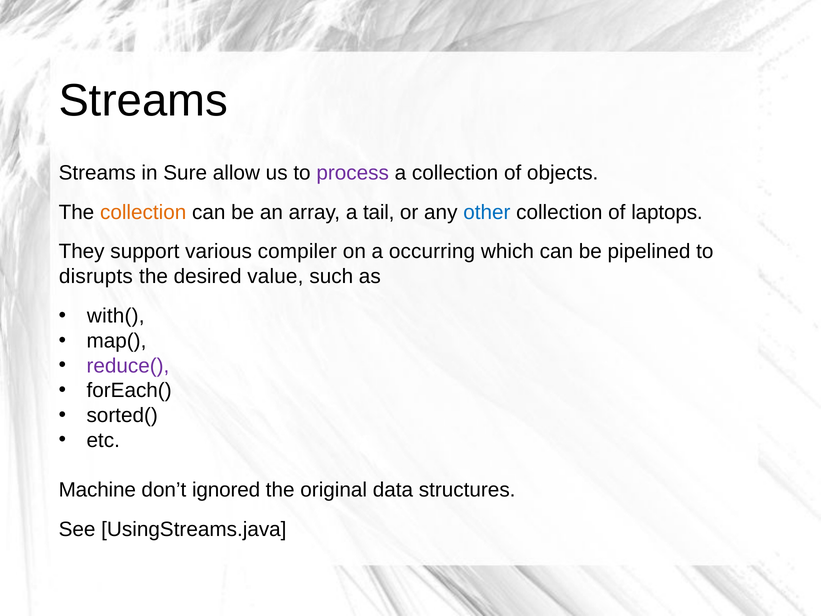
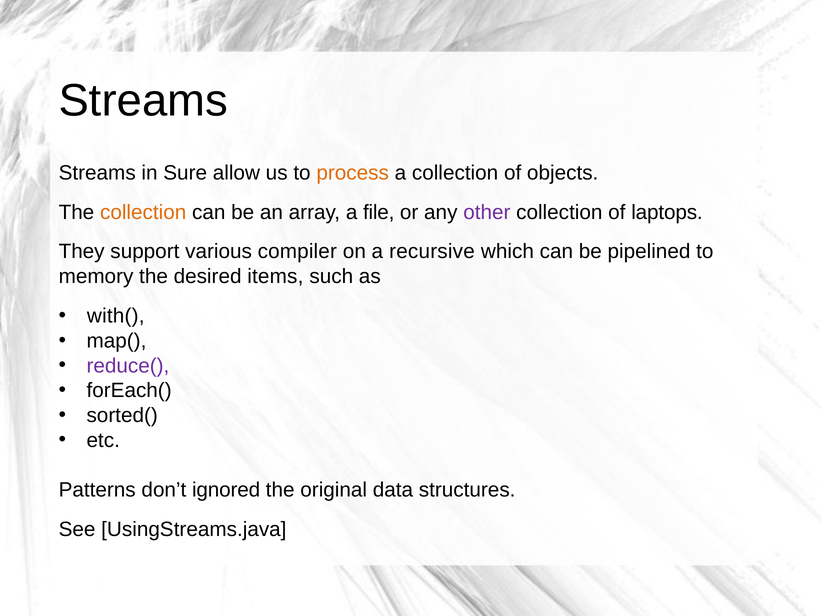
process colour: purple -> orange (353, 173)
tail: tail -> file (379, 212)
other colour: blue -> purple (487, 212)
occurring: occurring -> recursive (432, 252)
disrupts: disrupts -> memory (96, 276)
value: value -> items (275, 276)
Machine: Machine -> Patterns (97, 490)
